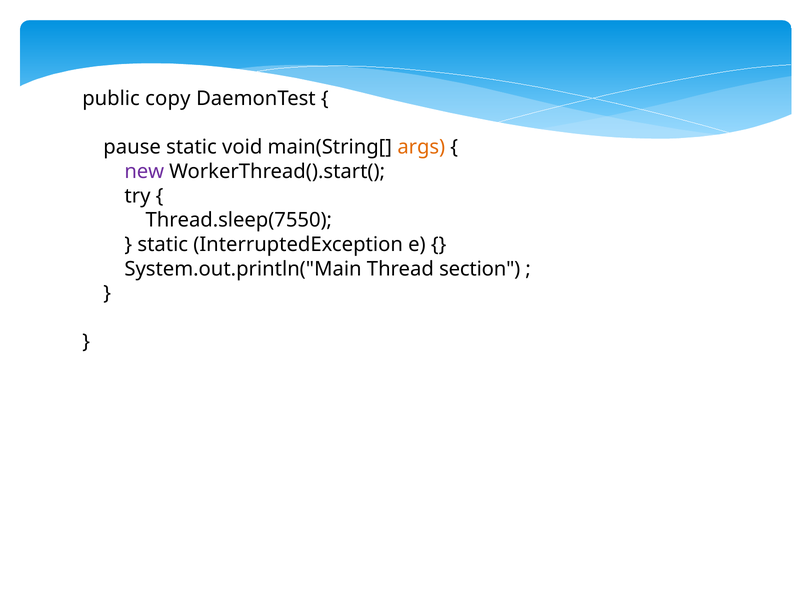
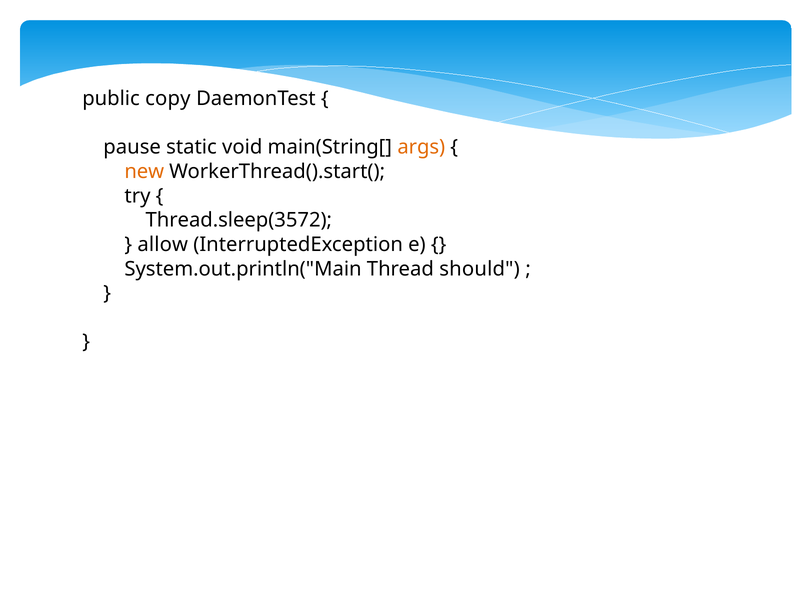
new colour: purple -> orange (144, 172)
Thread.sleep(7550: Thread.sleep(7550 -> Thread.sleep(3572 (239, 220)
static: static -> allow (163, 245)
section: section -> should (480, 269)
